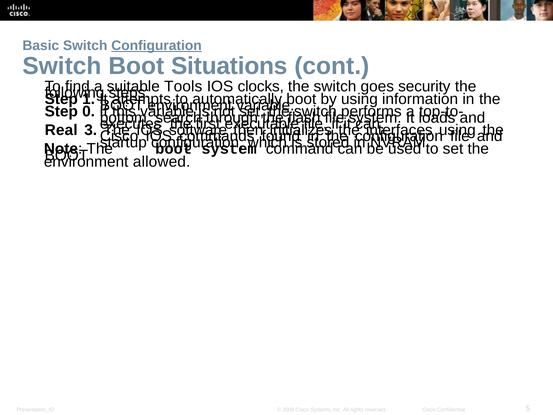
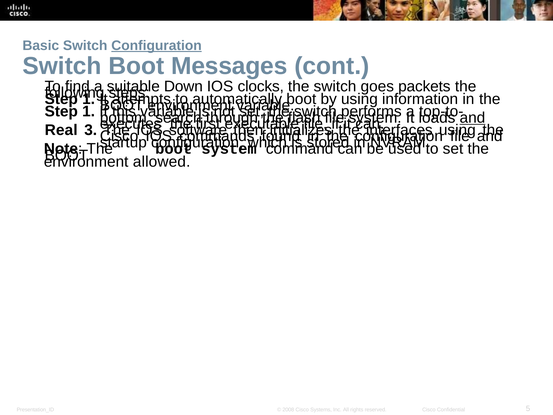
Situations: Situations -> Messages (229, 66)
Tools: Tools -> Down (183, 86)
security: security -> packets (424, 86)
0: 0 -> 1 (89, 111)
and underline: none -> present (472, 118)
